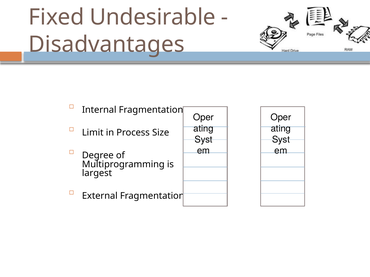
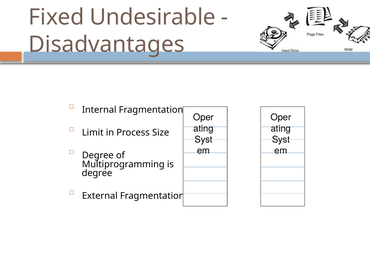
largest: largest -> degree (97, 173)
